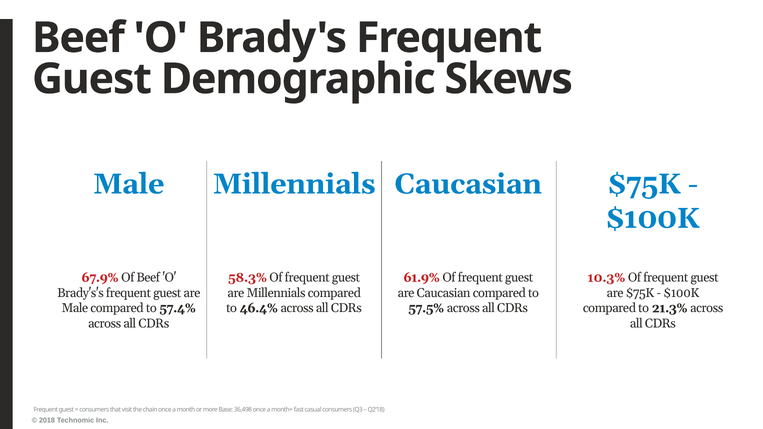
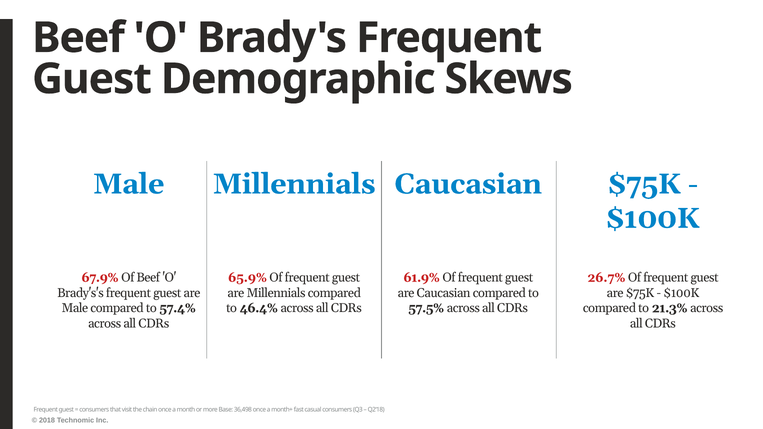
58.3%: 58.3% -> 65.9% (248, 278)
10.3%: 10.3% -> 26.7% (606, 278)
